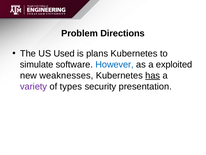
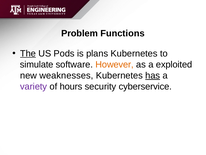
Directions: Directions -> Functions (122, 33)
The underline: none -> present (28, 53)
Used: Used -> Pods (64, 53)
However colour: blue -> orange (115, 64)
types: types -> hours (71, 86)
presentation: presentation -> cyberservice (145, 86)
